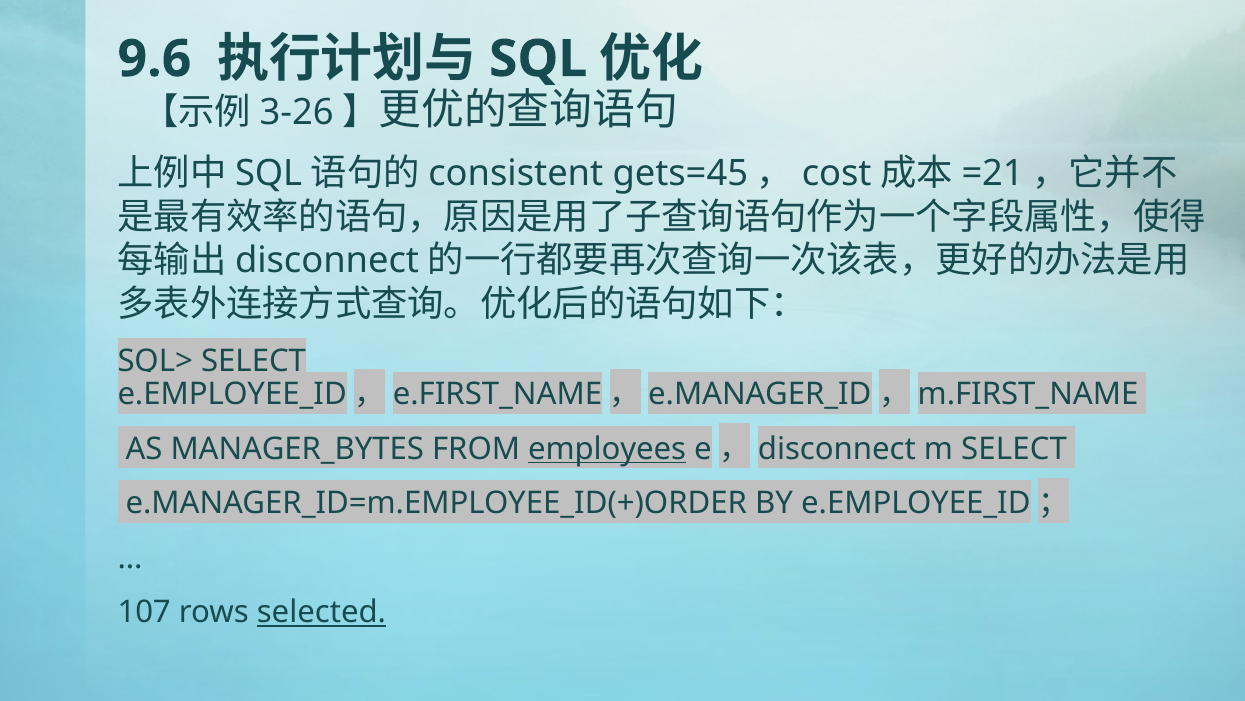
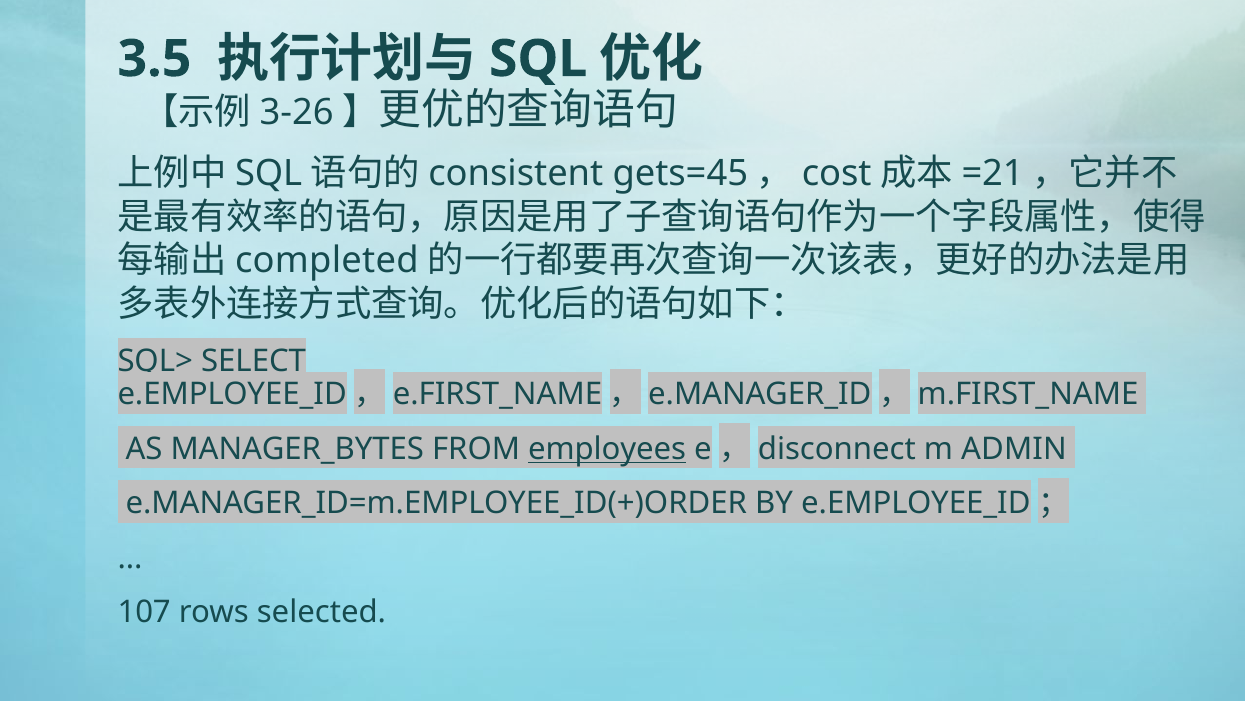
9.6: 9.6 -> 3.5 (154, 59)
disconnect: disconnect -> completed (327, 261)
m SELECT: SELECT -> ADMIN (1014, 449)
selected underline: present -> none (321, 612)
